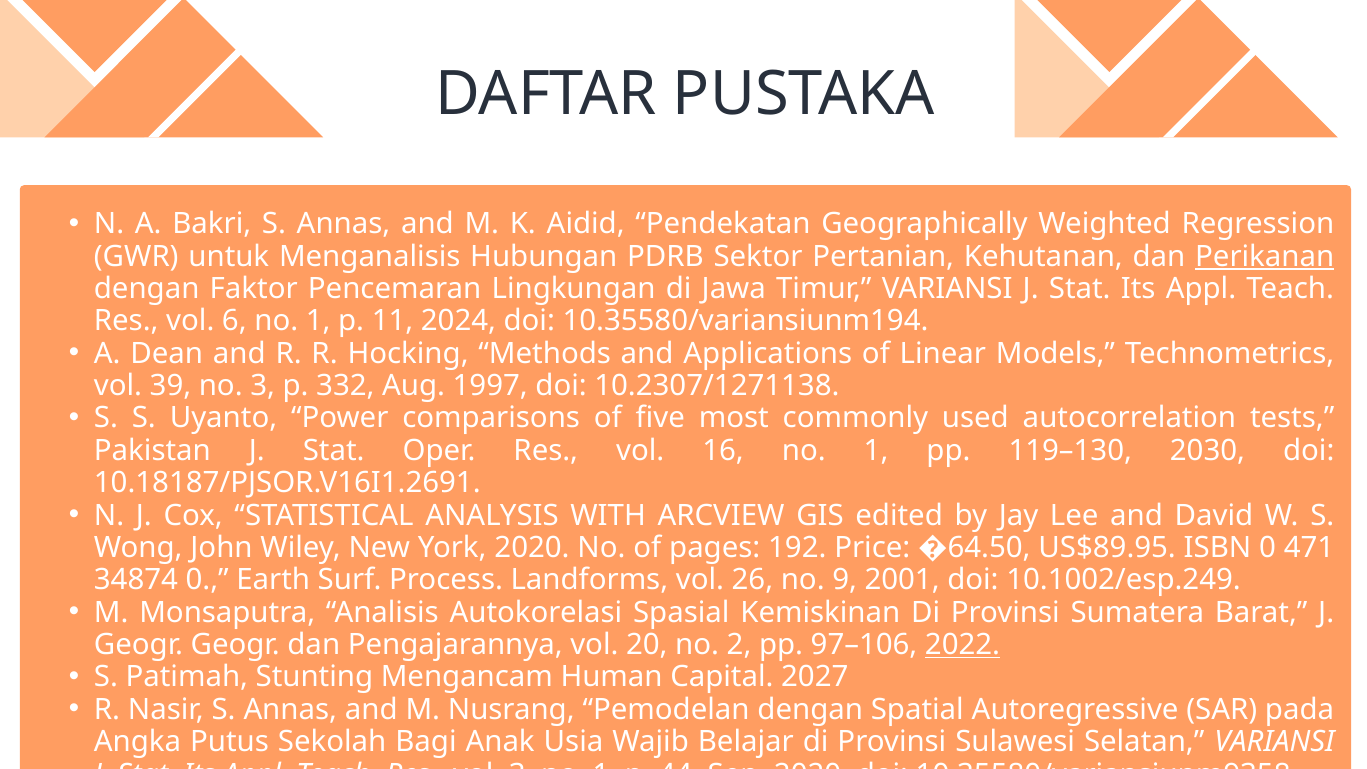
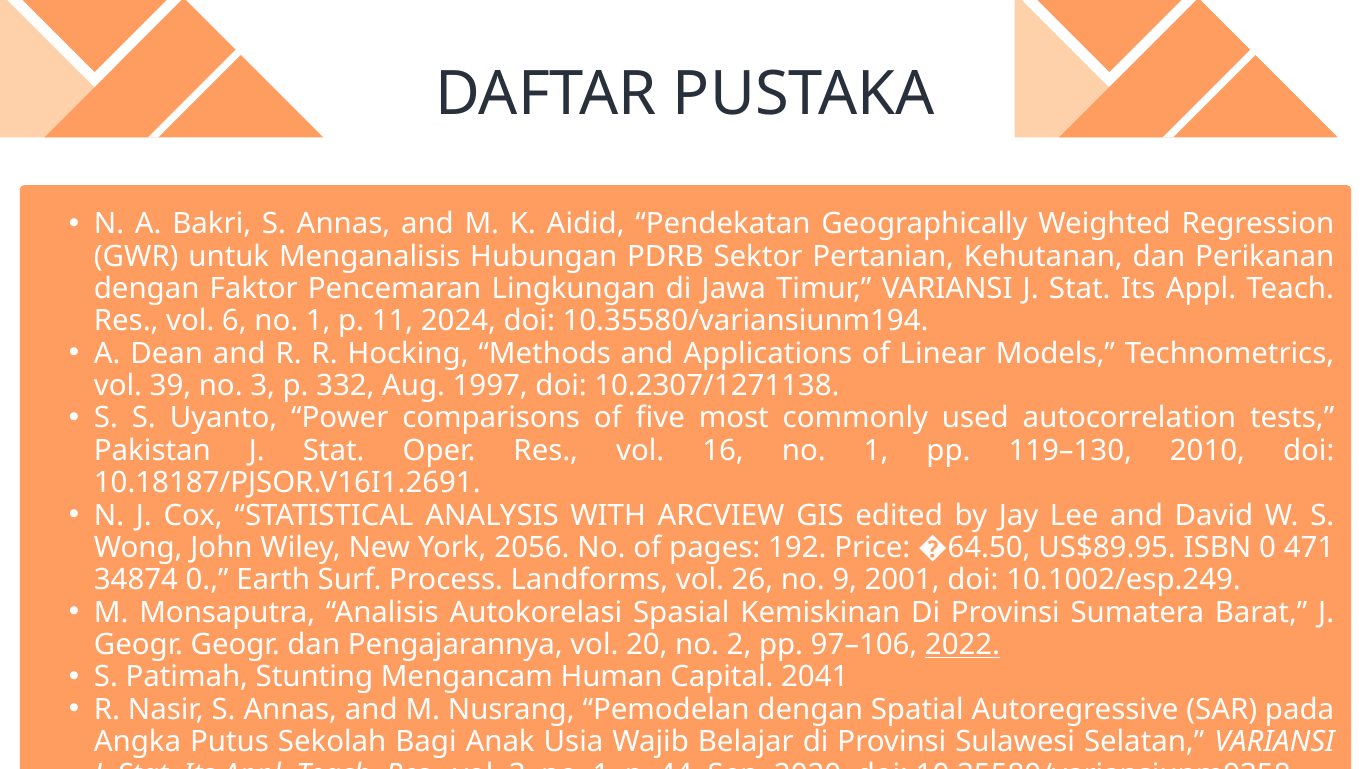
Perikanan underline: present -> none (1265, 256)
2030: 2030 -> 2010 (1208, 451)
York 2020: 2020 -> 2056 (532, 548)
2027: 2027 -> 2041 (815, 677)
